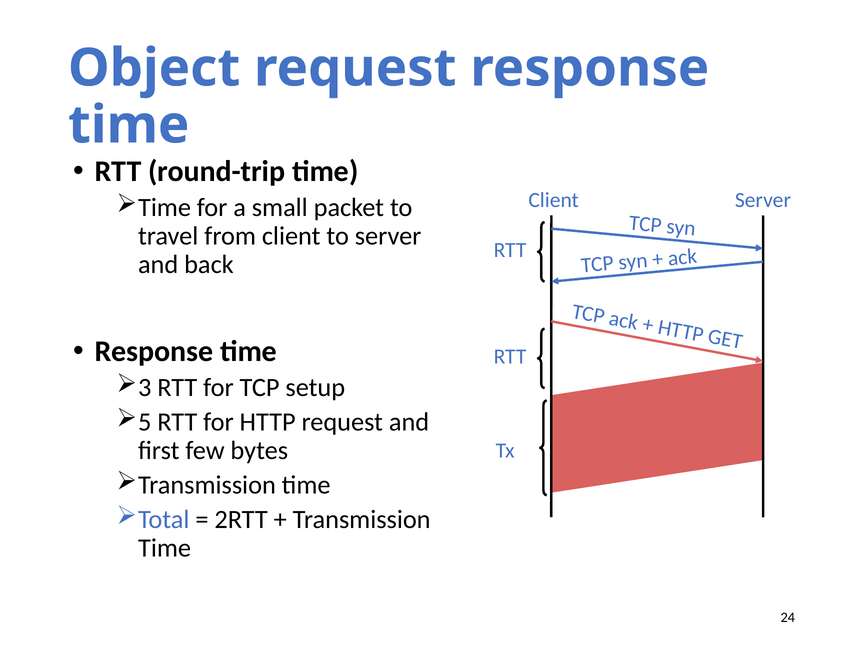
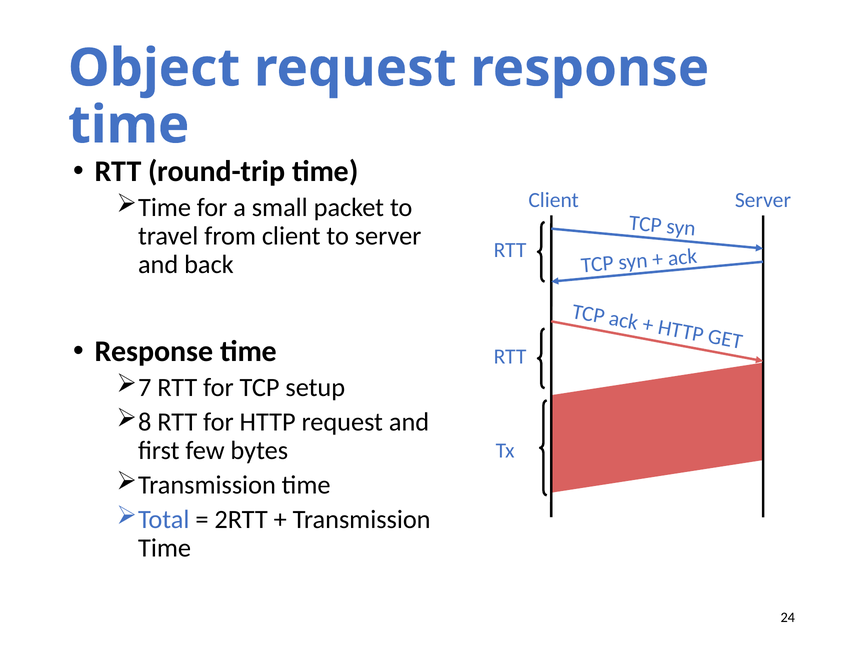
3: 3 -> 7 (145, 388)
5: 5 -> 8 (145, 422)
